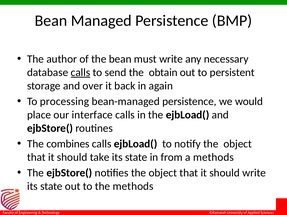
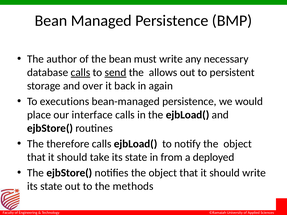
send underline: none -> present (115, 73)
obtain: obtain -> allows (163, 73)
processing: processing -> executions (65, 102)
combines: combines -> therefore (68, 144)
a methods: methods -> deployed (214, 157)
